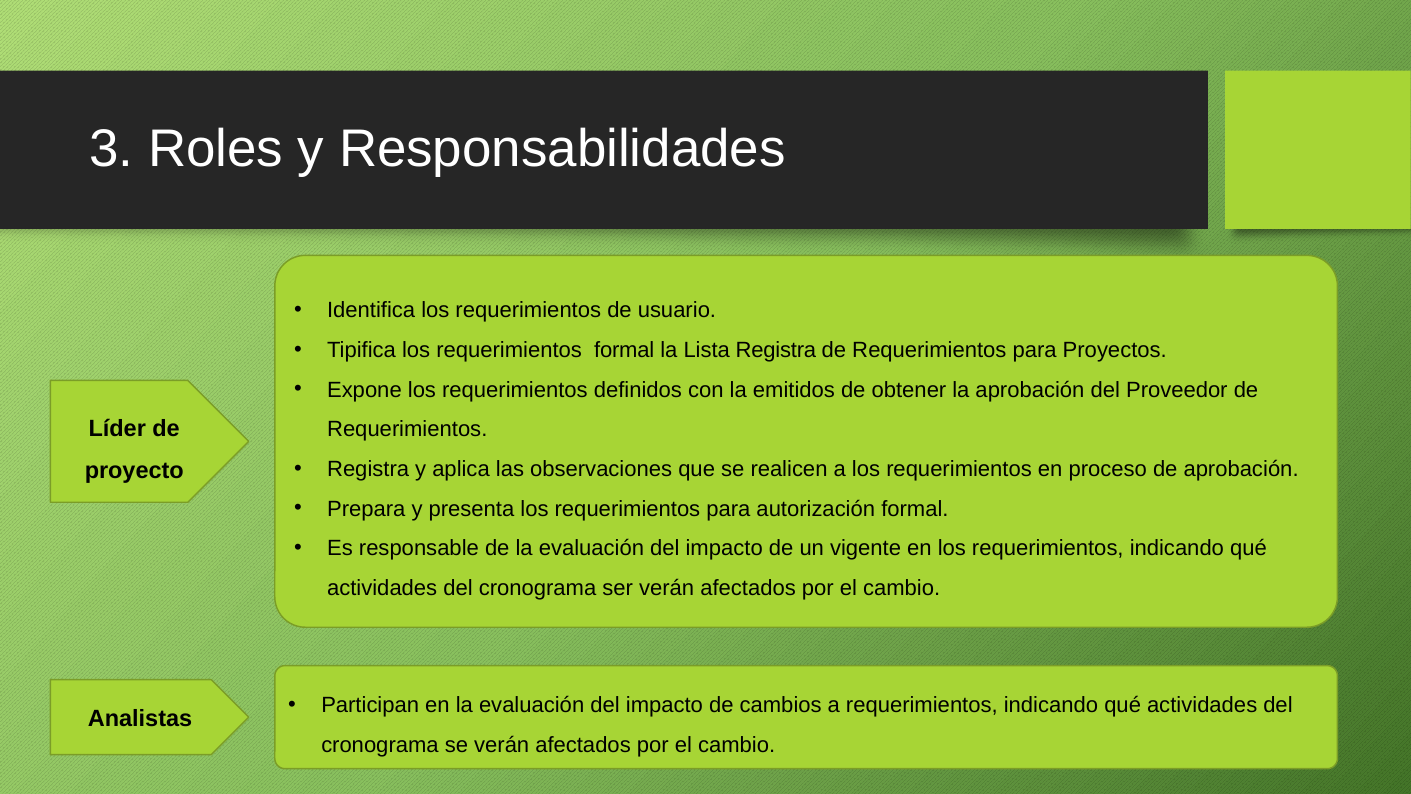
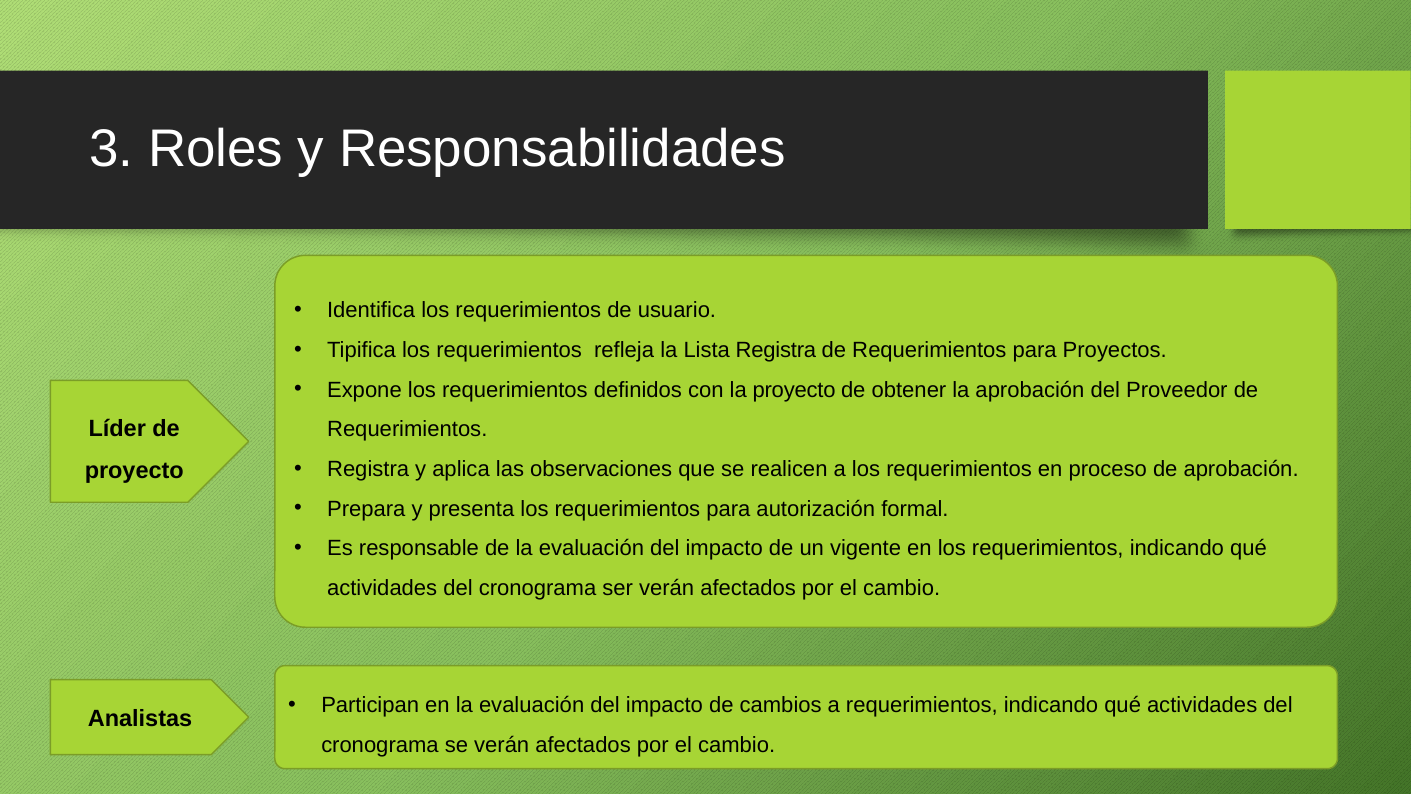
requerimientos formal: formal -> refleja (624, 350)
la emitidos: emitidos -> proyecto (794, 390)
